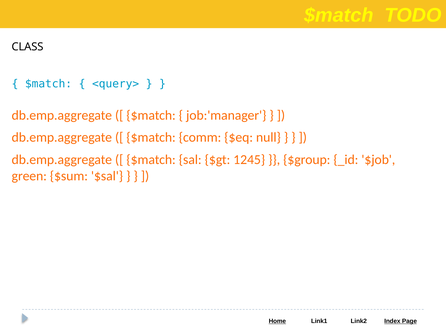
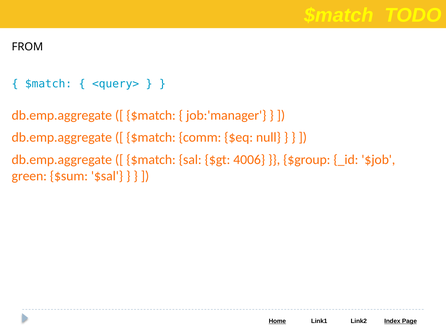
CLASS: CLASS -> FROM (27, 47)
1245: 1245 -> 4006 (249, 160)
